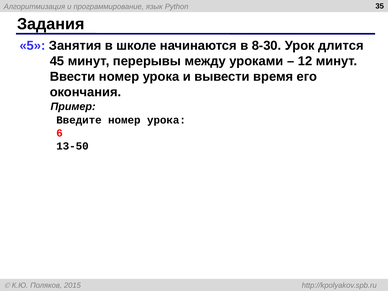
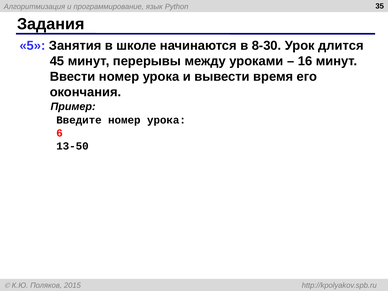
12: 12 -> 16 (305, 61)
